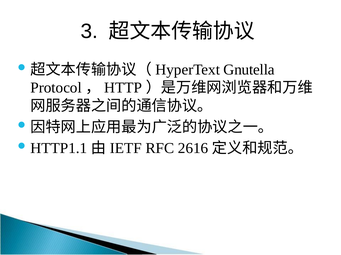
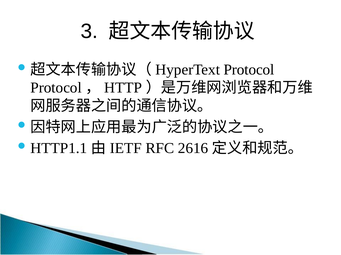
Gnutella: Gnutella -> Protocol (249, 70)
